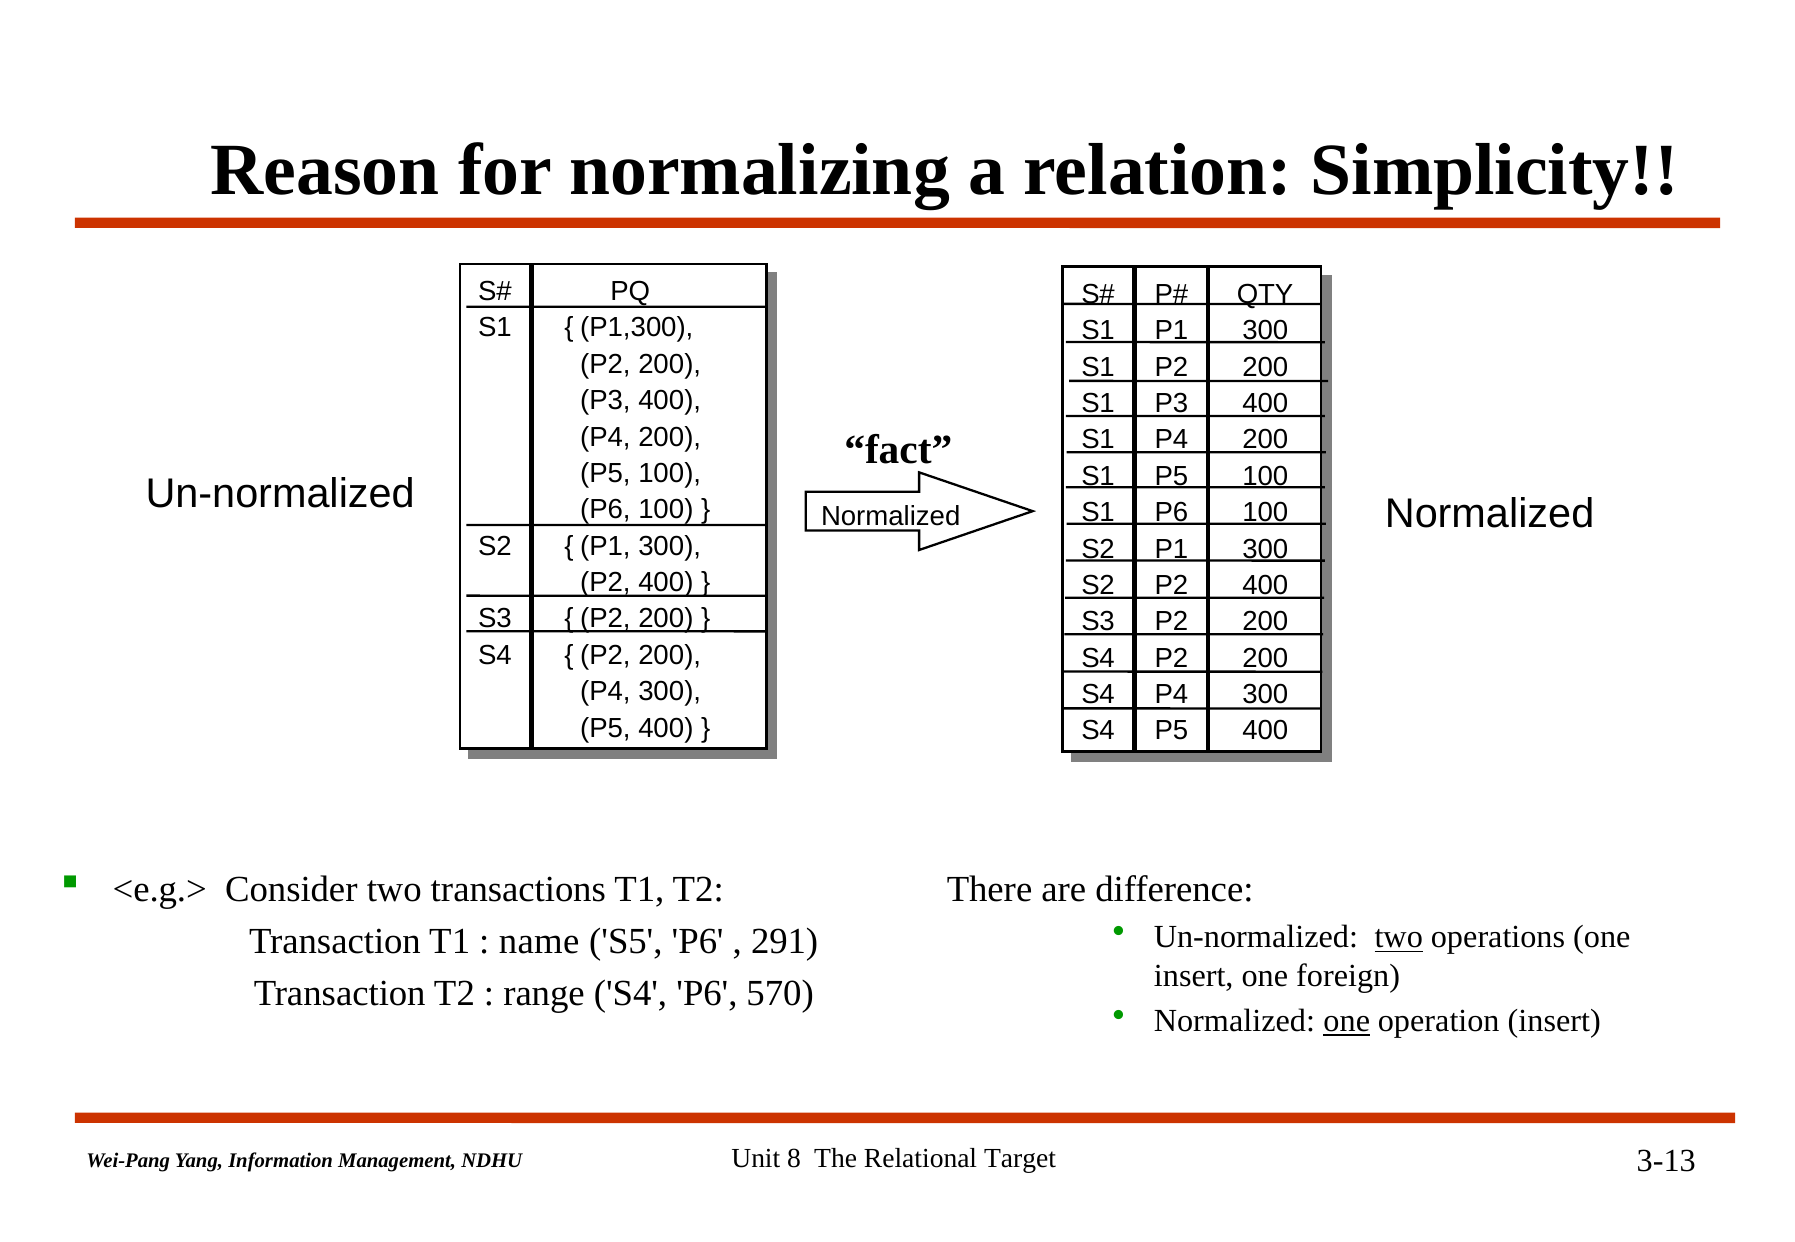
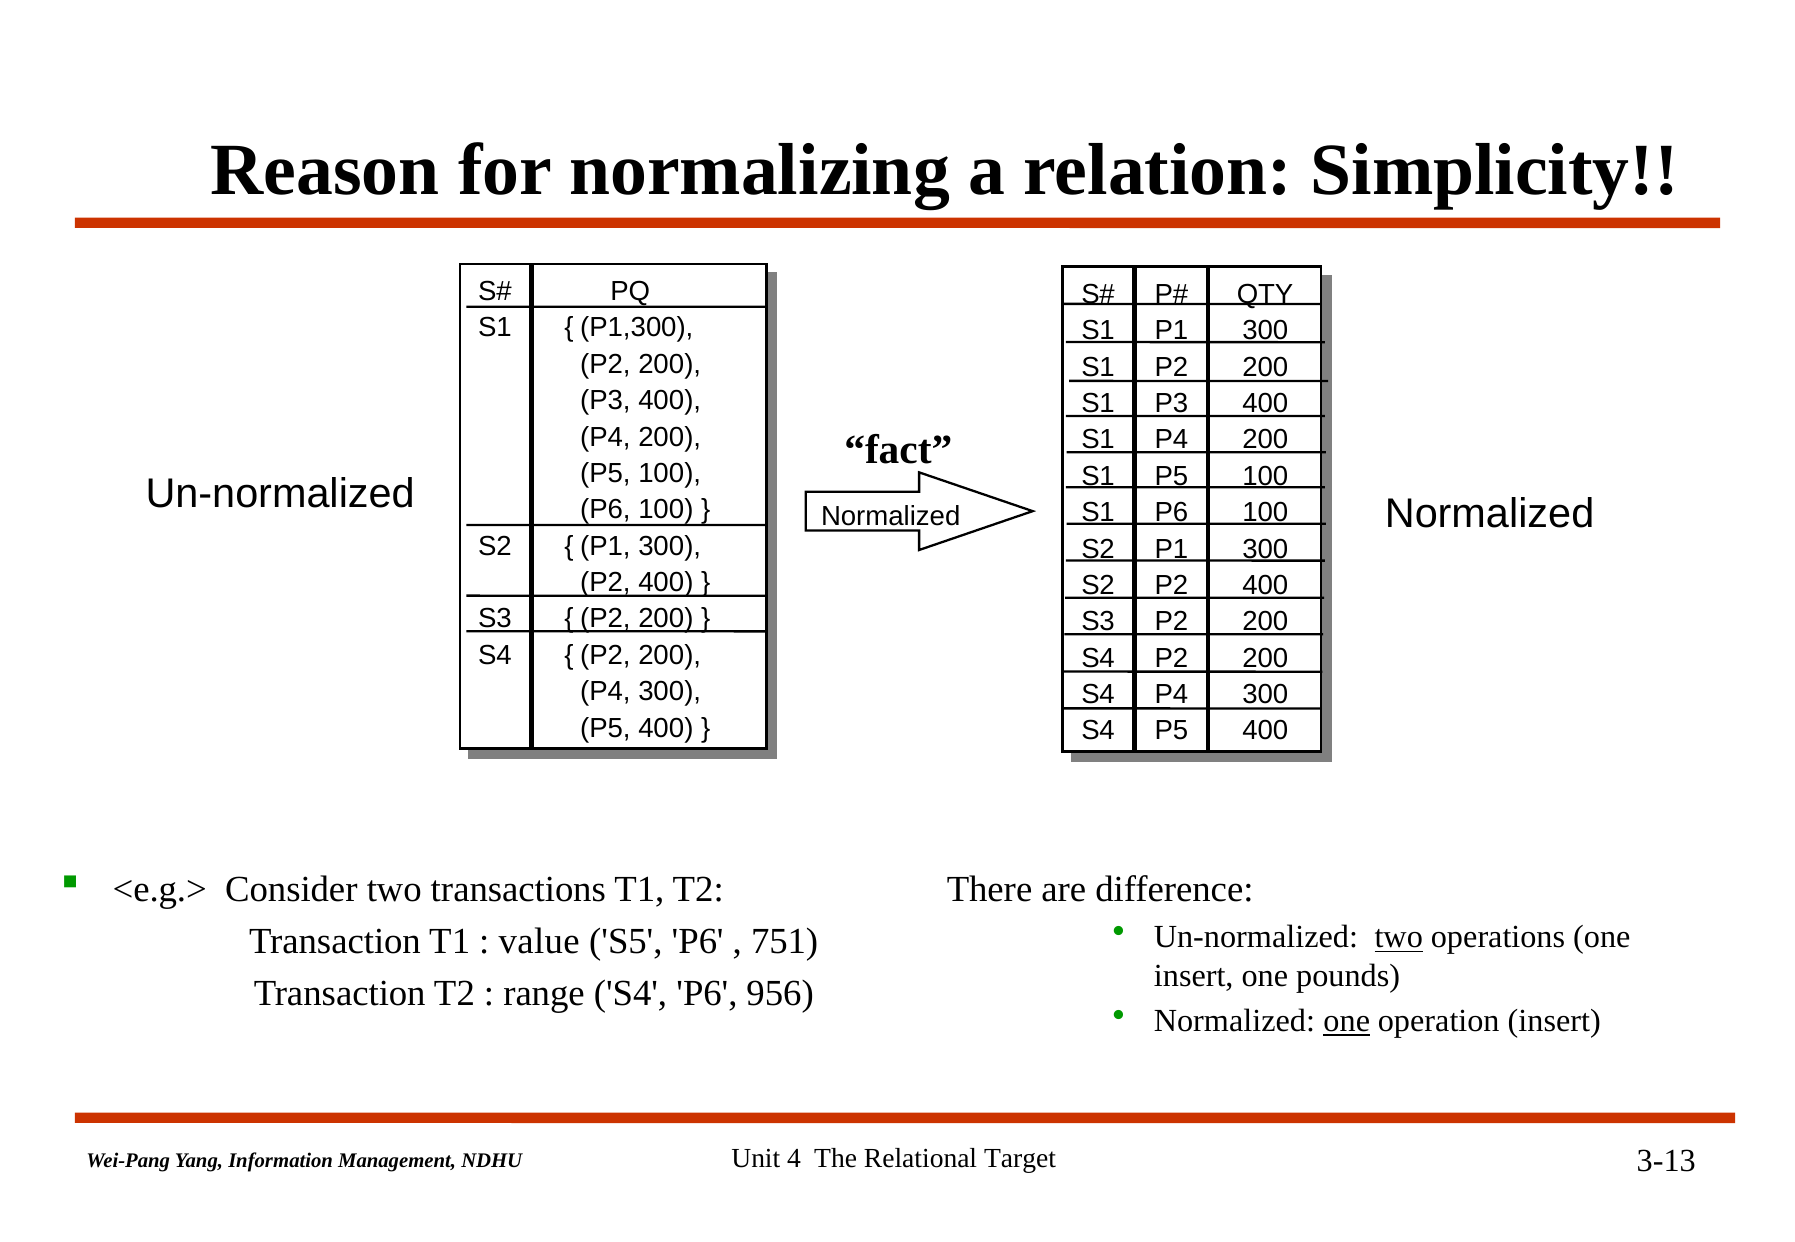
name: name -> value (539, 942)
291: 291 -> 751 (785, 942)
foreign: foreign -> pounds (1348, 976)
570: 570 -> 956 (780, 993)
8: 8 -> 4 (794, 1159)
